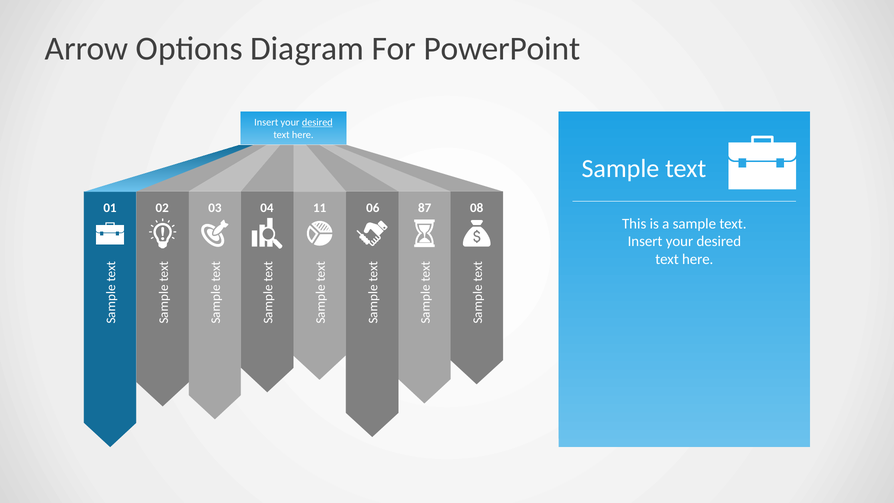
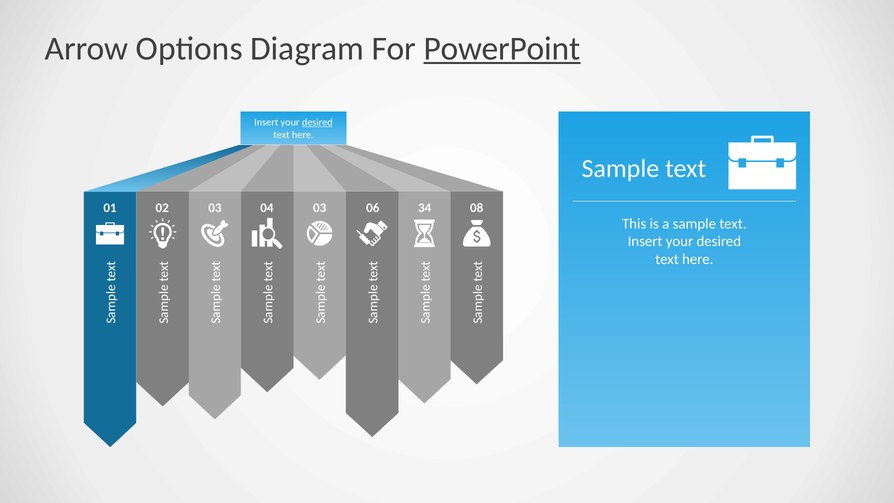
PowerPoint underline: none -> present (502, 49)
04 11: 11 -> 03 (320, 208)
87: 87 -> 34 (425, 208)
